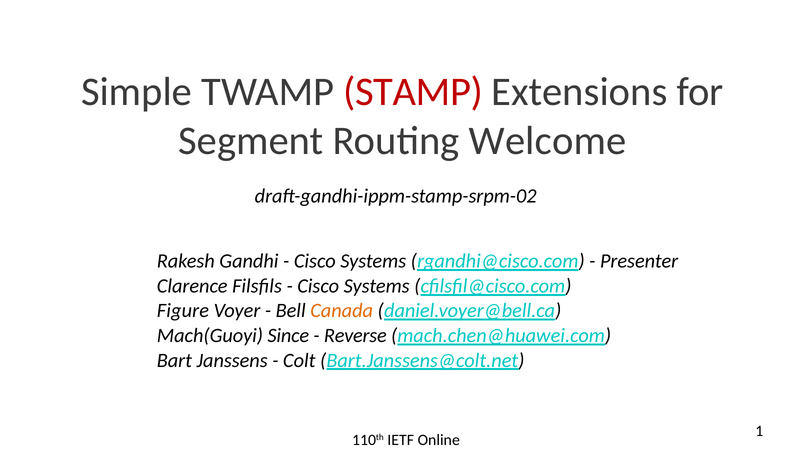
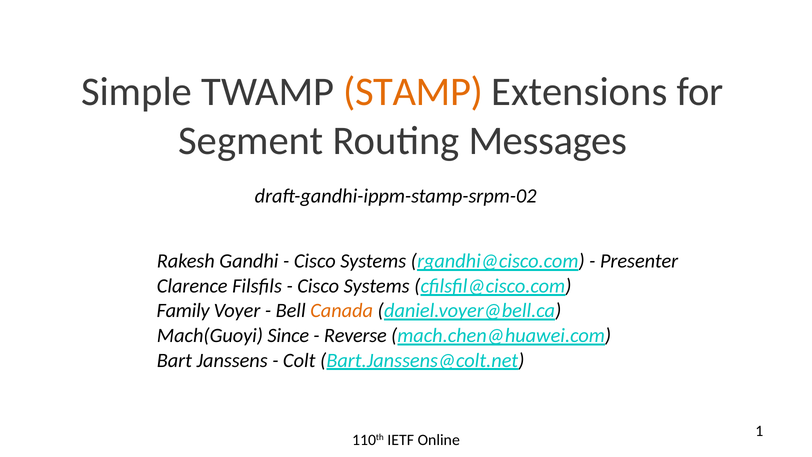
STAMP colour: red -> orange (413, 92)
Welcome: Welcome -> Messages (548, 141)
Figure: Figure -> Family (183, 311)
